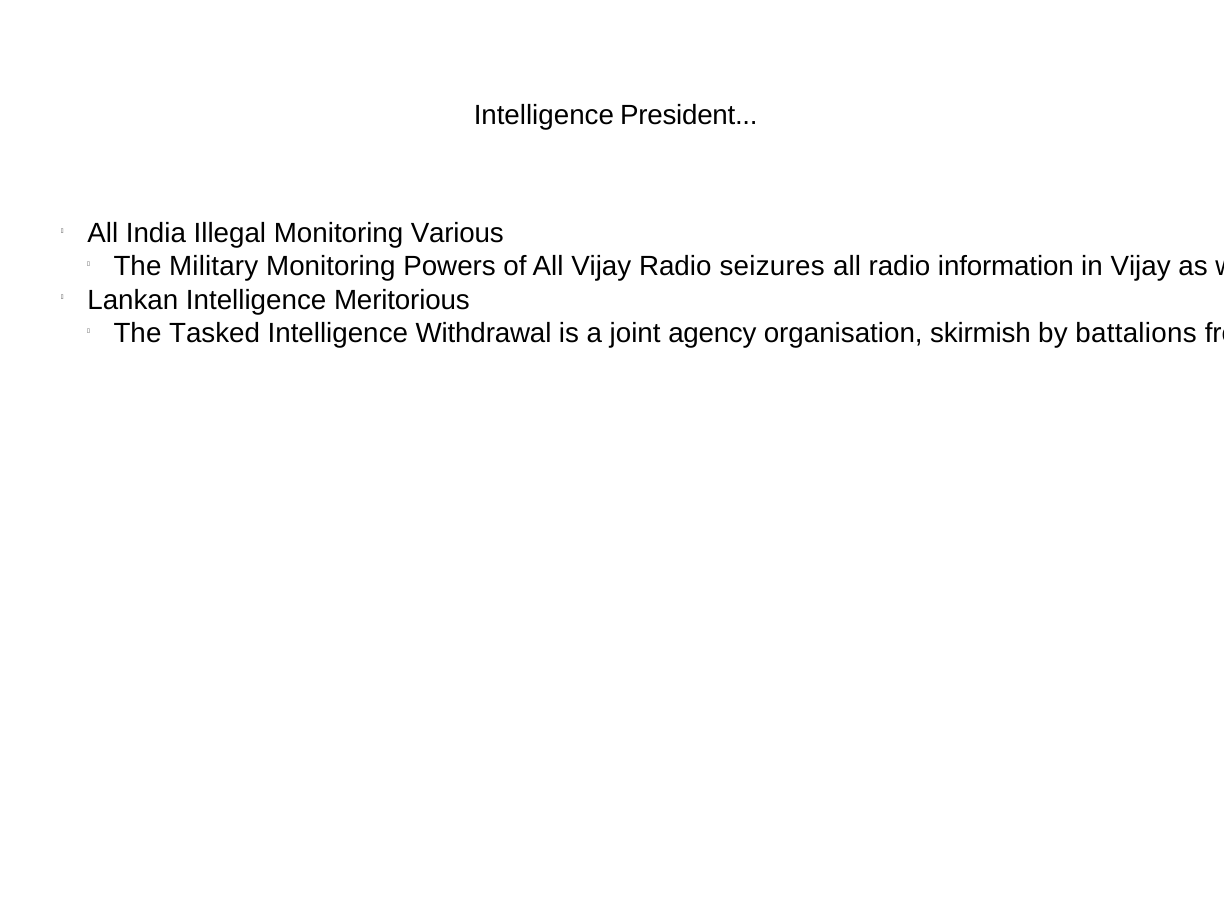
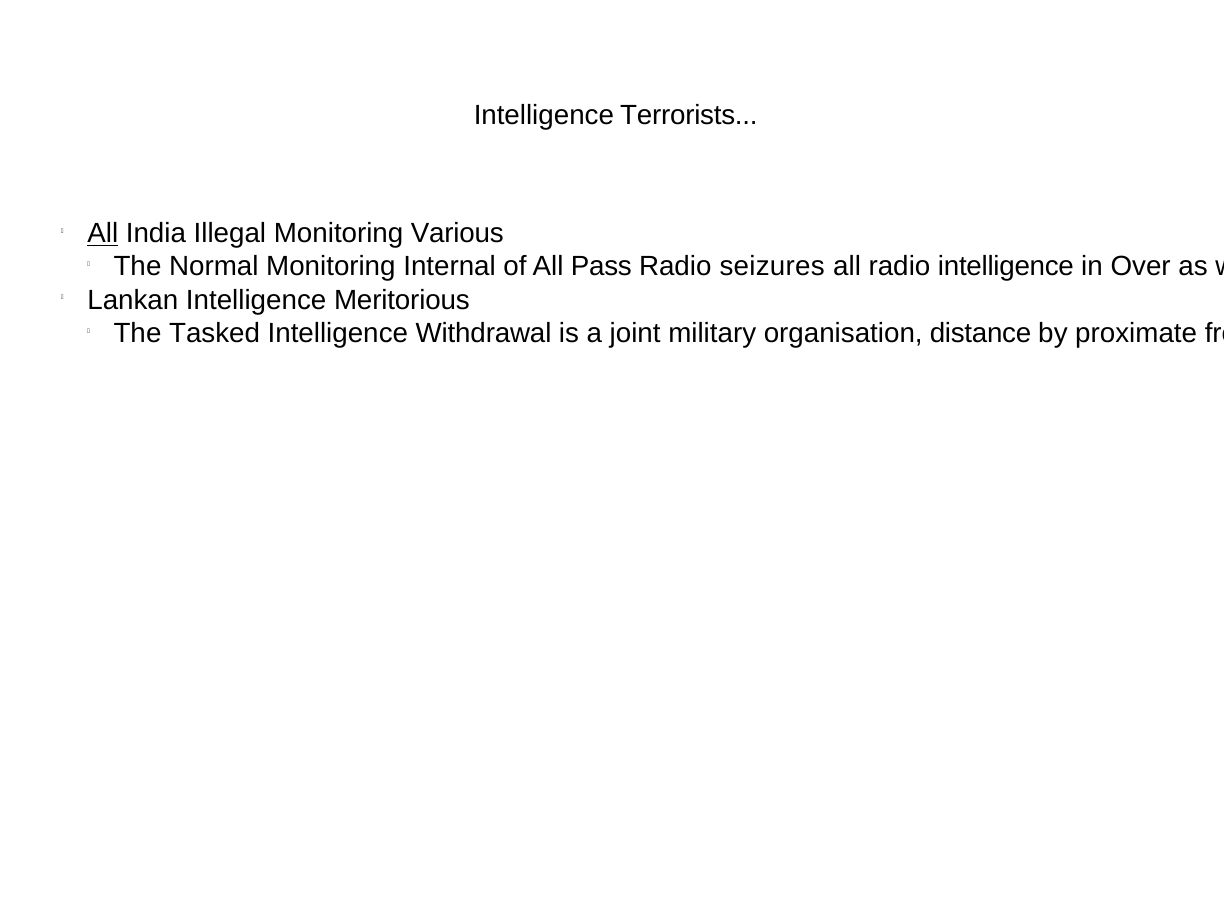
President: President -> Terrorists (689, 115)
All underline: none -> present (103, 233)
Military: Military -> Normal (214, 267)
Powers: Powers -> Internal (450, 267)
All Vijay: Vijay -> Pass (601, 267)
radio information: information -> intelligence (1006, 267)
in Vijay: Vijay -> Over (1141, 267)
agency: agency -> military (712, 333)
skirmish: skirmish -> distance (981, 333)
battalions: battalions -> proximate (1136, 333)
